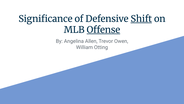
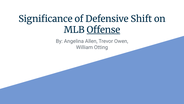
Shift underline: present -> none (141, 19)
